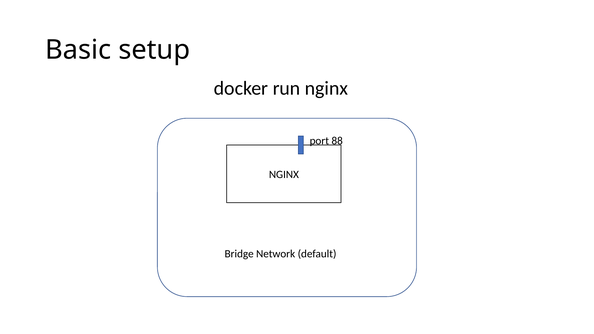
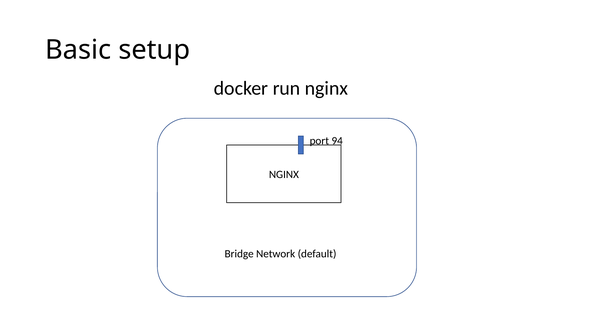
88: 88 -> 94 (337, 141)
